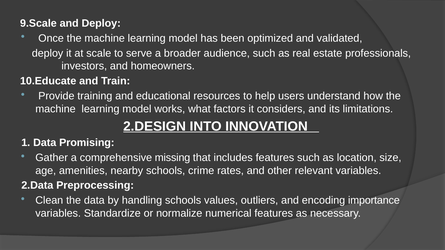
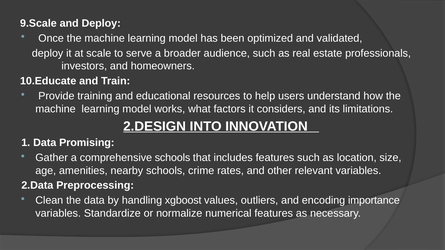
comprehensive missing: missing -> schools (173, 158)
handling schools: schools -> xgboost (183, 201)
